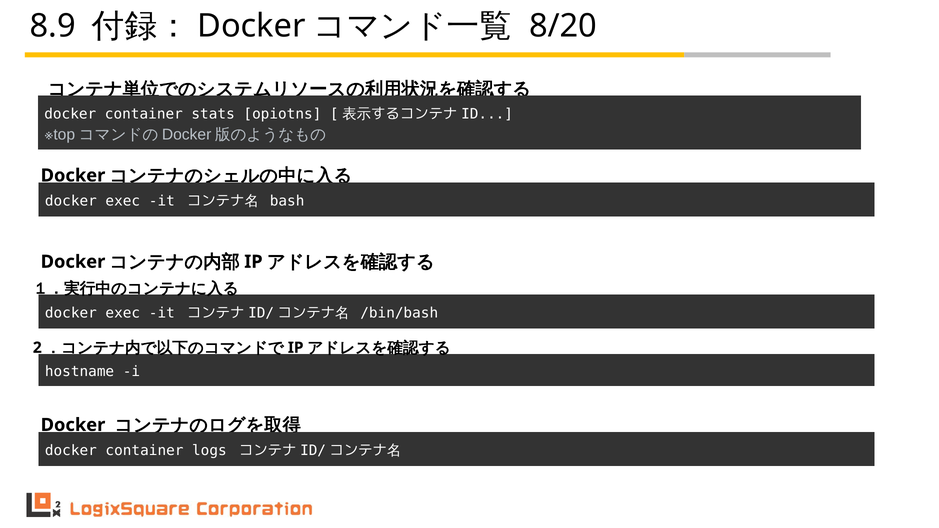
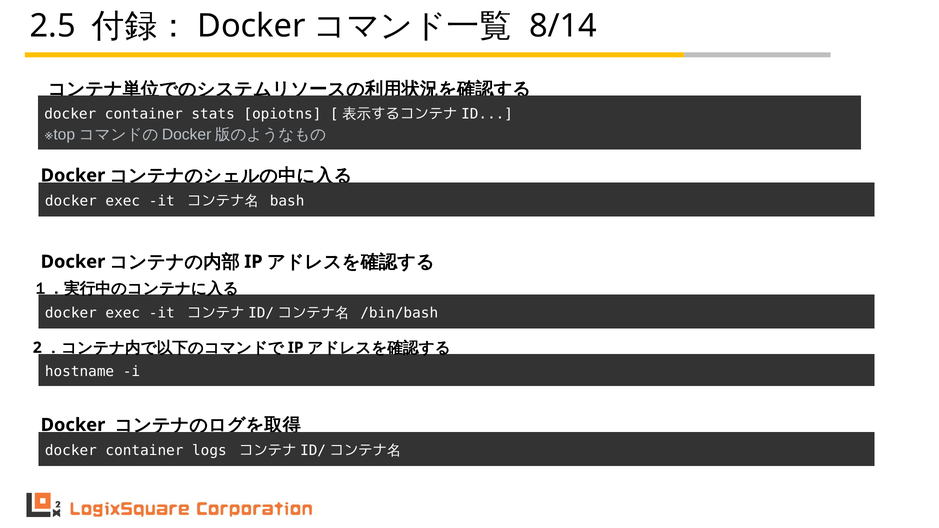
8.9: 8.9 -> 2.5 (53, 26)
8/20: 8/20 -> 8/14 (563, 26)
